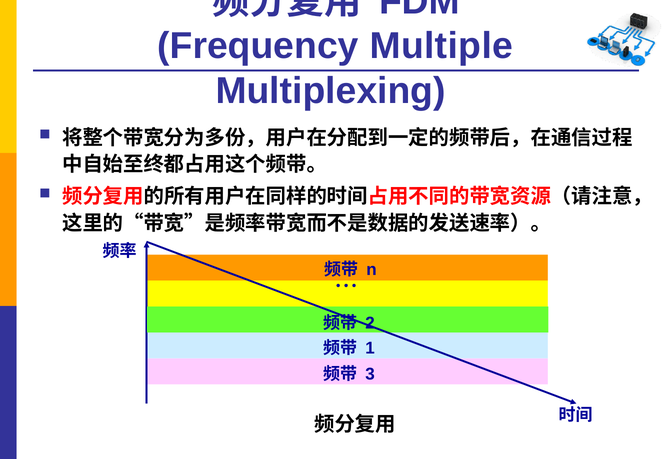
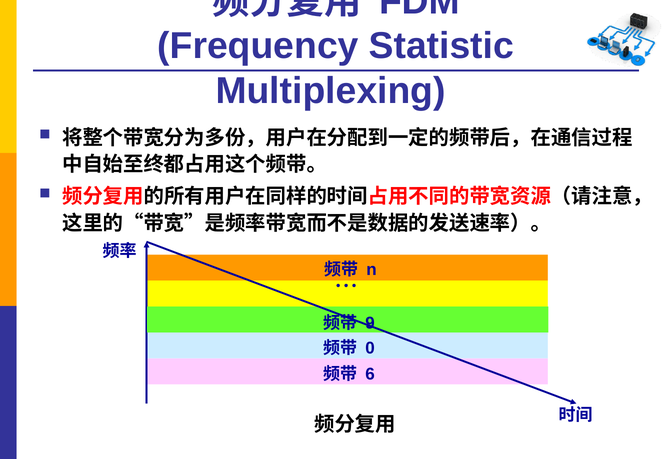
Multiple: Multiple -> Statistic (441, 46)
2: 2 -> 9 (370, 322)
1: 1 -> 0 (370, 348)
3: 3 -> 6 (370, 374)
